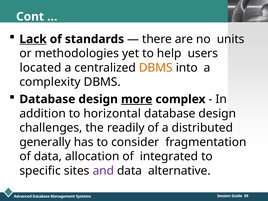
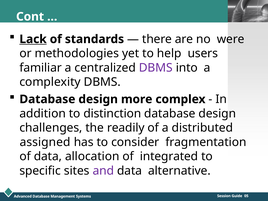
units: units -> were (231, 39)
located: located -> familiar (41, 68)
DBMS colour: orange -> purple (156, 68)
more underline: present -> none (137, 99)
horizontal: horizontal -> distinction (112, 114)
generally: generally -> assigned (45, 142)
